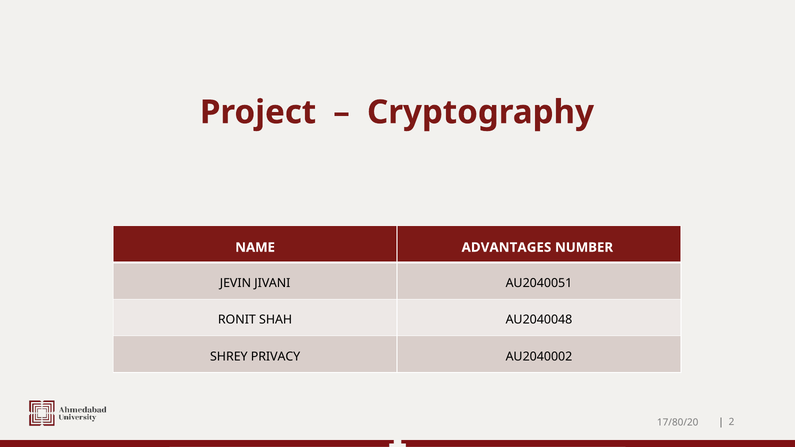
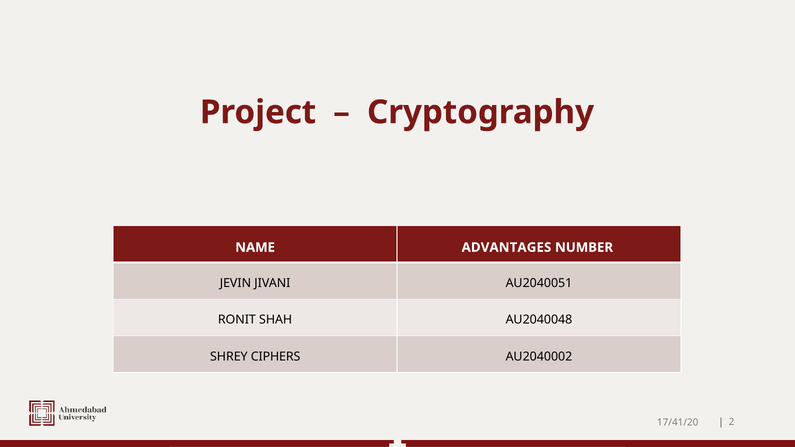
PRIVACY: PRIVACY -> CIPHERS (276, 357)
17/80/20: 17/80/20 -> 17/41/20 (678, 423)
